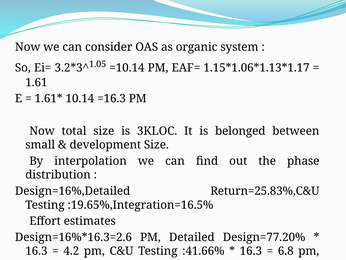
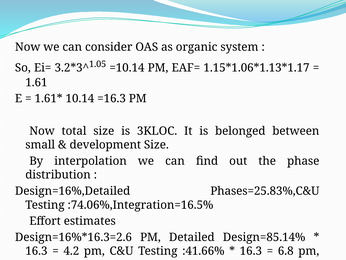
Return=25.83%,C&U: Return=25.83%,C&U -> Phases=25.83%,C&U (265, 191)
:19.65%,Integration=16.5%: :19.65%,Integration=16.5% -> :74.06%,Integration=16.5% (140, 205)
Design=77.20%: Design=77.20% -> Design=85.14% (264, 237)
